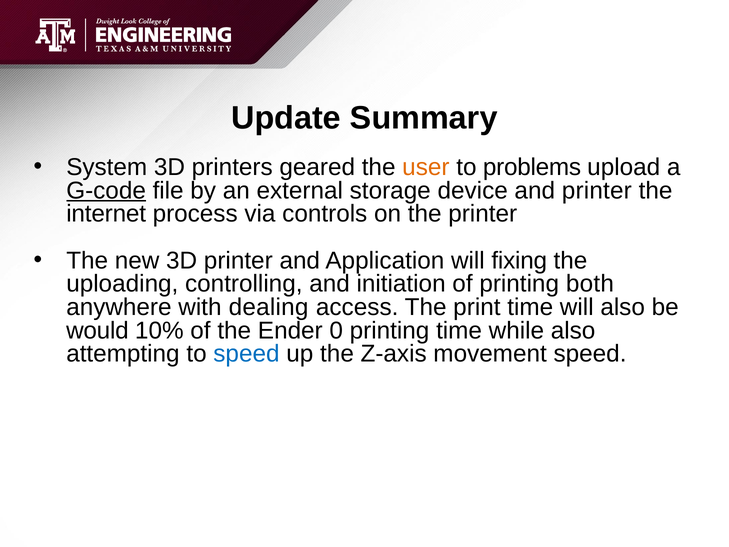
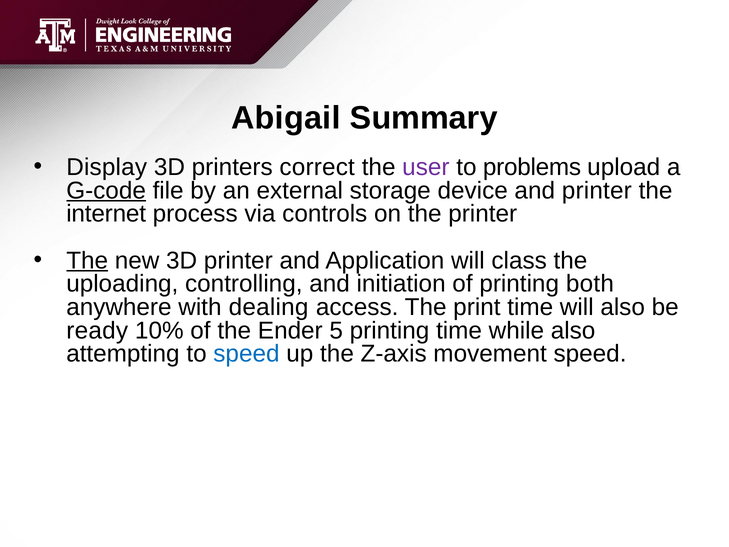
Update: Update -> Abigail (286, 118)
System: System -> Display (107, 167)
geared: geared -> correct (317, 167)
user colour: orange -> purple (426, 167)
The underline: none -> present (87, 260)
fixing: fixing -> class (519, 260)
would: would -> ready (97, 330)
0: 0 -> 5 (336, 330)
